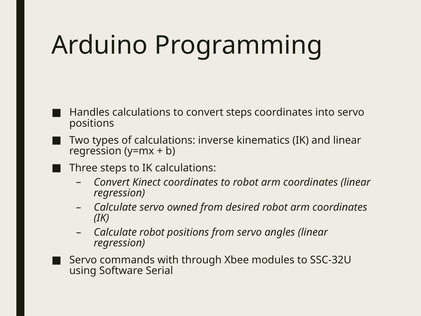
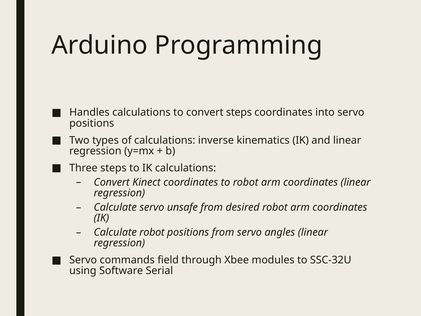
owned: owned -> unsafe (182, 207)
with: with -> field (168, 260)
